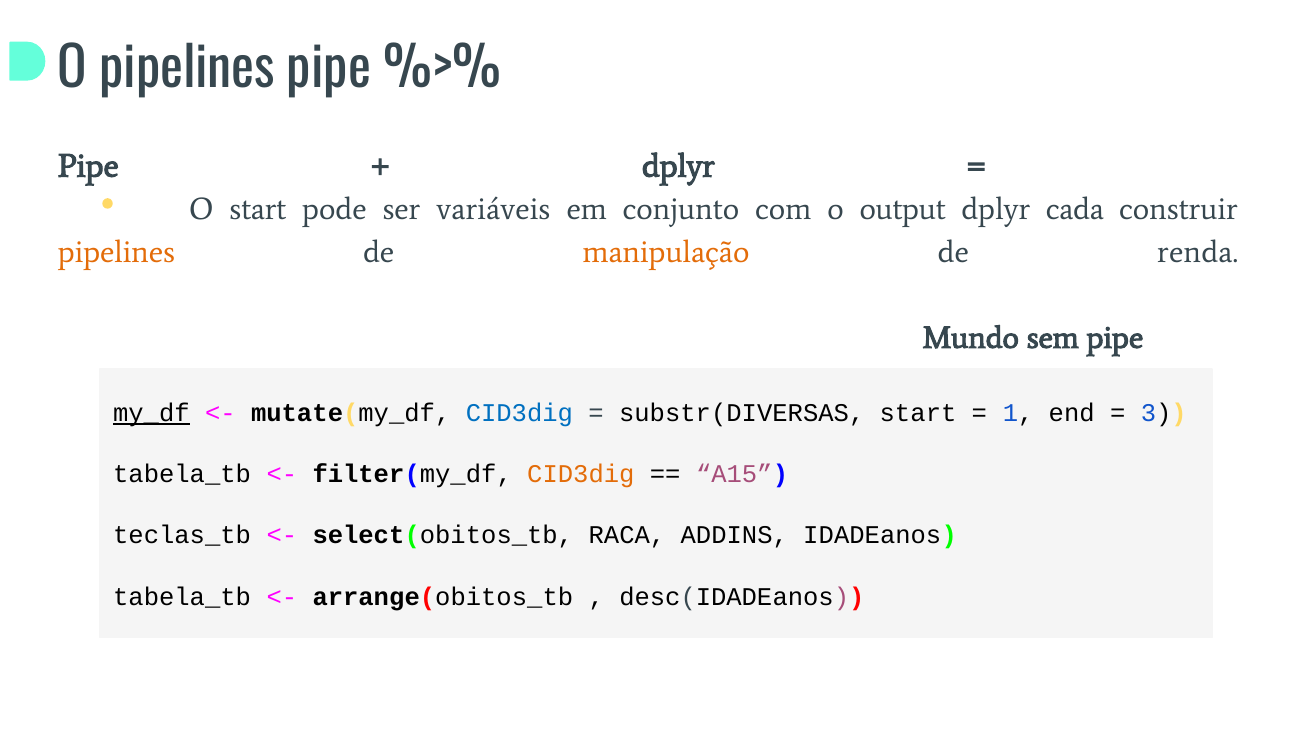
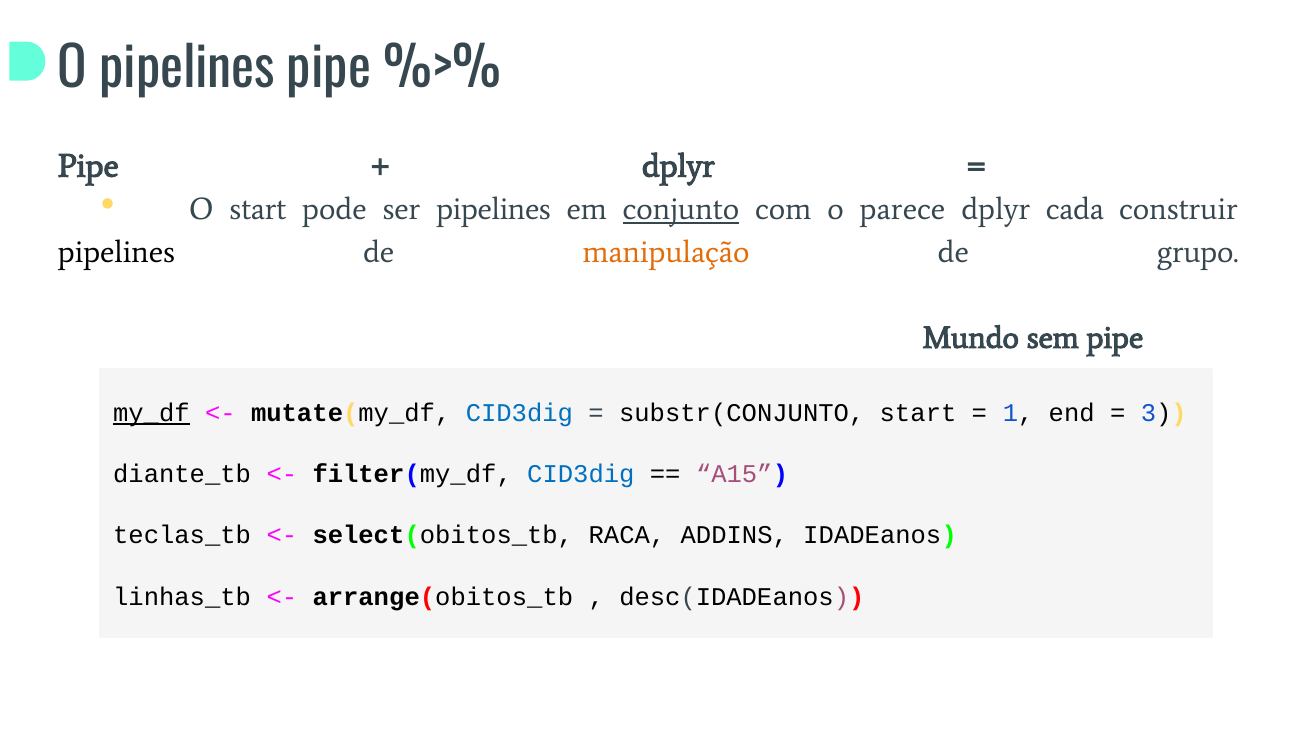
ser variáveis: variáveis -> pipelines (494, 210)
conjunto underline: none -> present (681, 210)
output: output -> parece (902, 210)
pipelines colour: orange -> black (116, 252)
renda: renda -> grupo (1198, 252)
substr(DIVERSAS: substr(DIVERSAS -> substr(CONJUNTO (742, 413)
tabela_tb: tabela_tb -> diante_tb (182, 474)
CID3dig colour: orange -> blue (581, 474)
tabela_tb: tabela_tb -> linhas_tb (182, 597)
